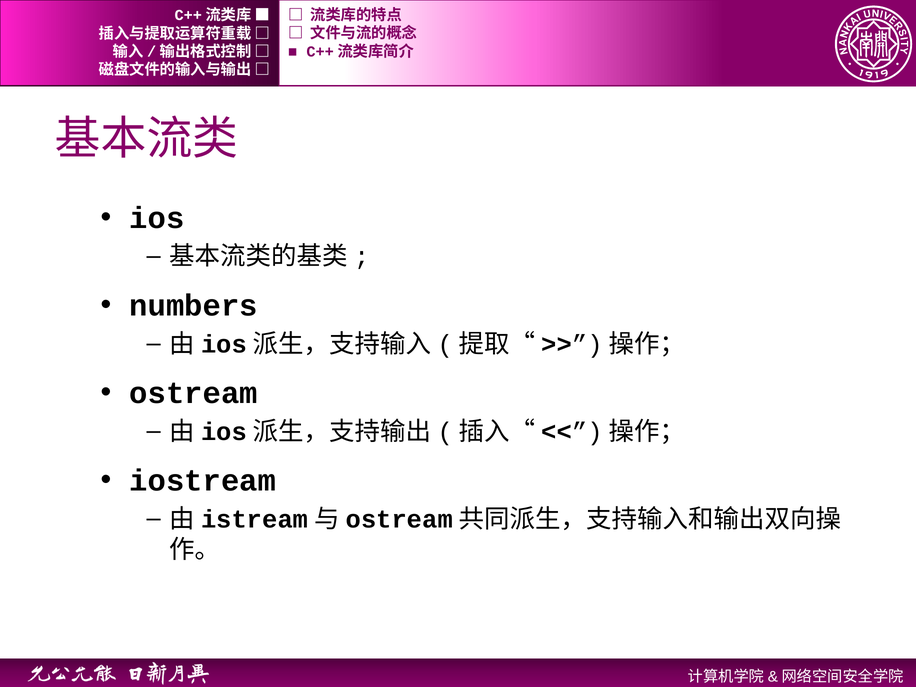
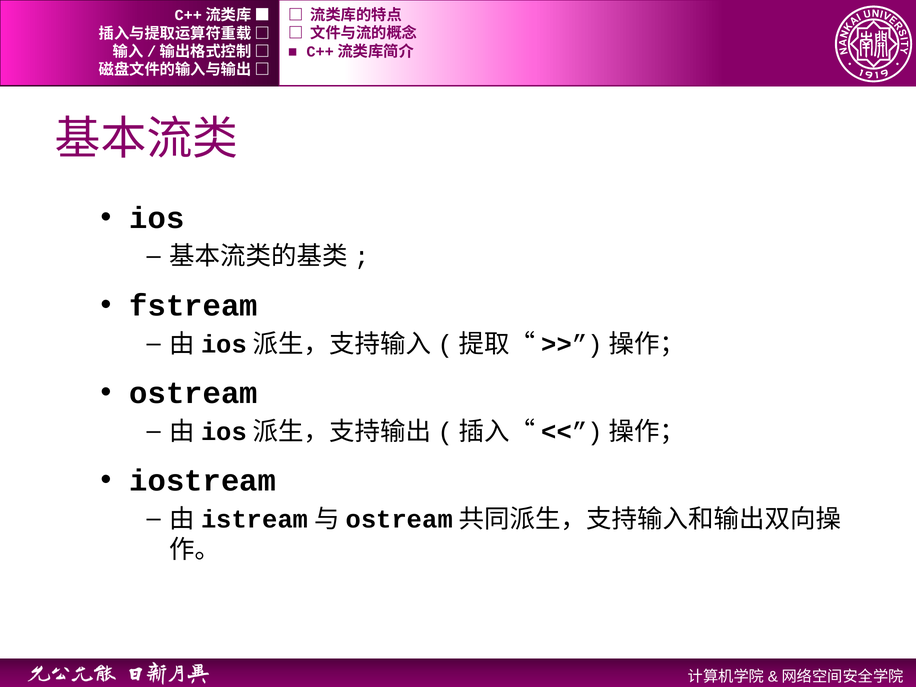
numbers: numbers -> fstream (194, 306)
